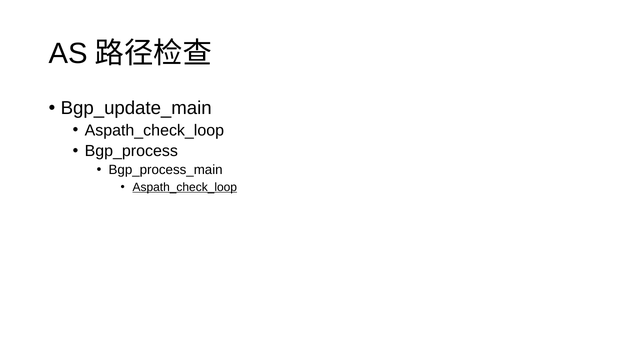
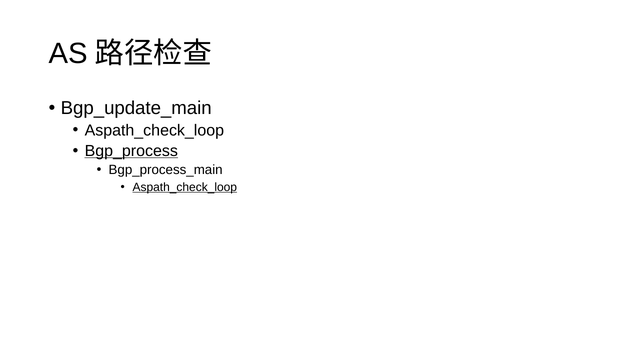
Bgp_process underline: none -> present (131, 151)
